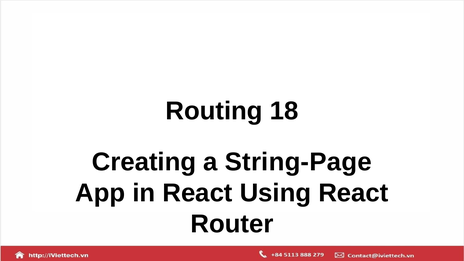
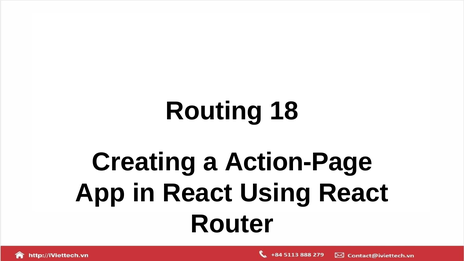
String-Page: String-Page -> Action-Page (299, 162)
